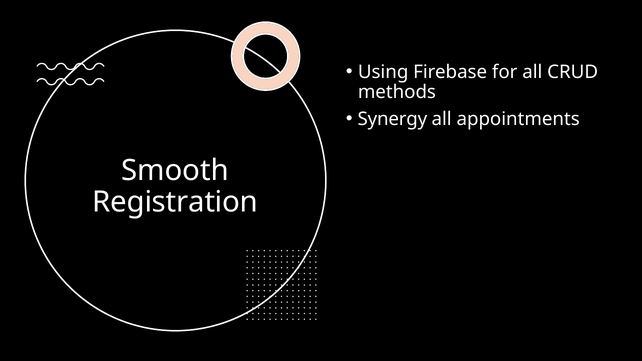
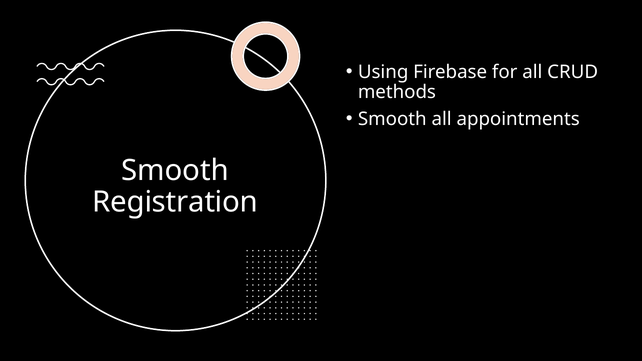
Synergy: Synergy -> Smooth (392, 119)
